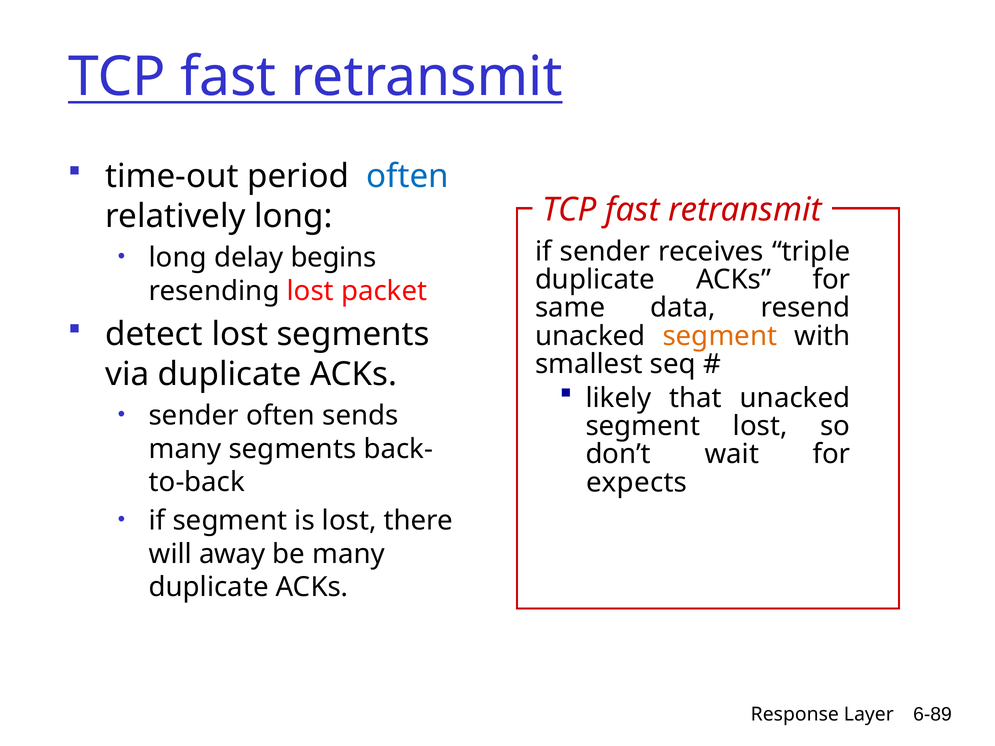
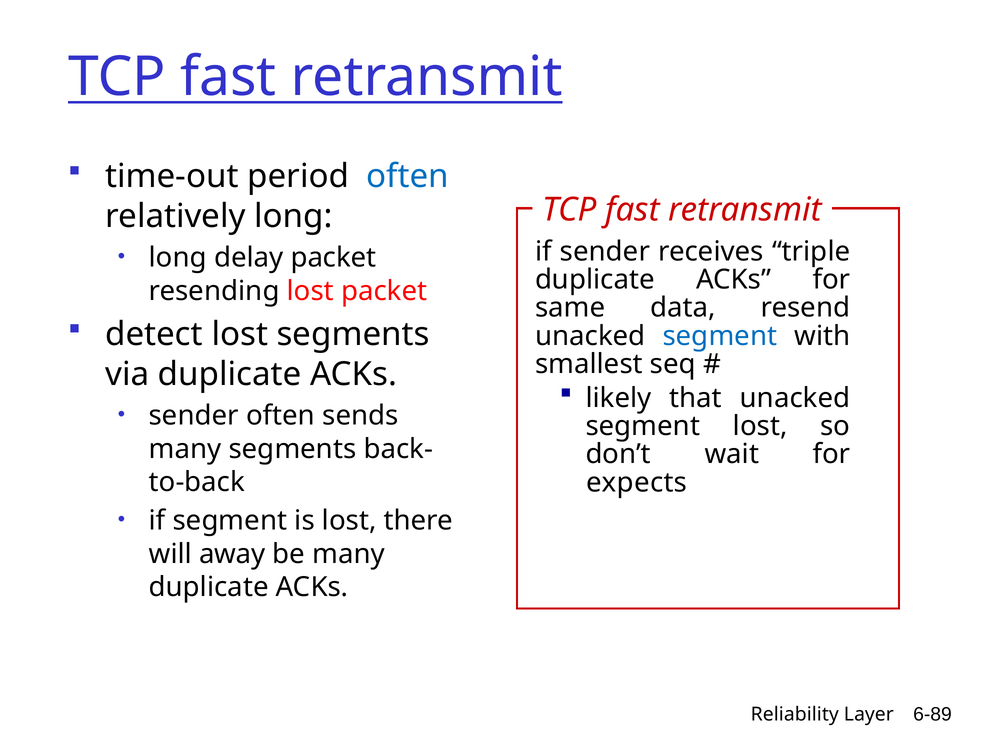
delay begins: begins -> packet (333, 258)
segment colour: orange -> blue (720, 336)
Response: Response -> Reliability (795, 714)
